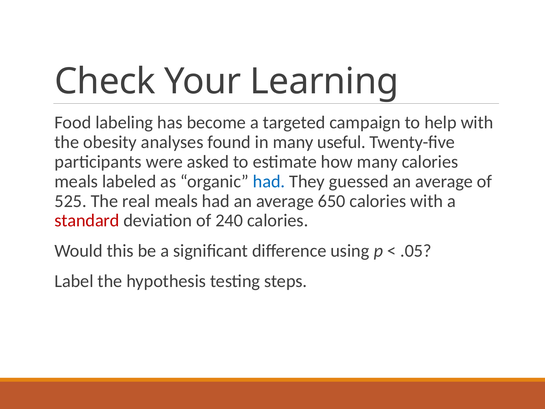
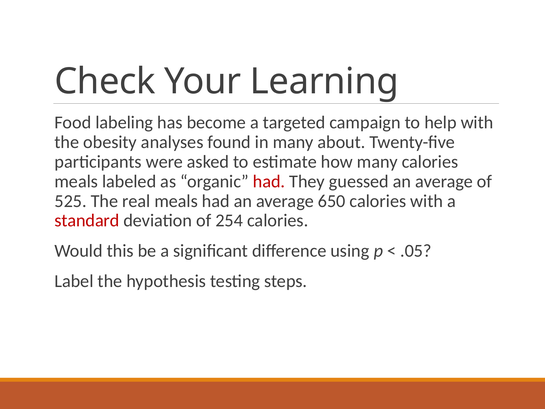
useful: useful -> about (341, 142)
had colour: blue -> red (269, 181)
240: 240 -> 254 (229, 220)
